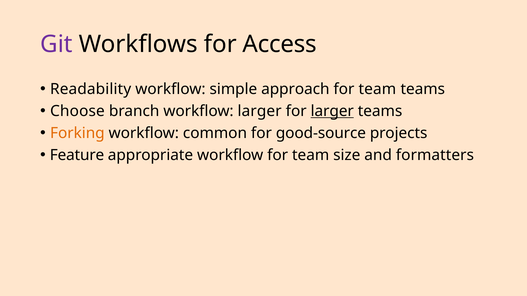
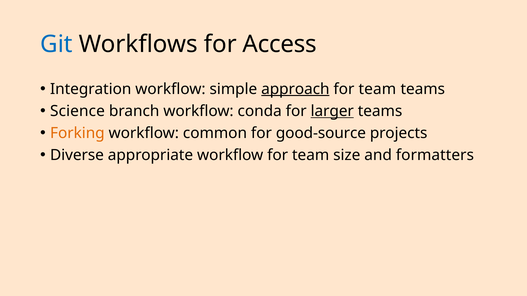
Git colour: purple -> blue (56, 44)
Readability: Readability -> Integration (91, 89)
approach underline: none -> present (295, 89)
Choose: Choose -> Science (77, 111)
workflow larger: larger -> conda (260, 111)
Feature: Feature -> Diverse (77, 155)
